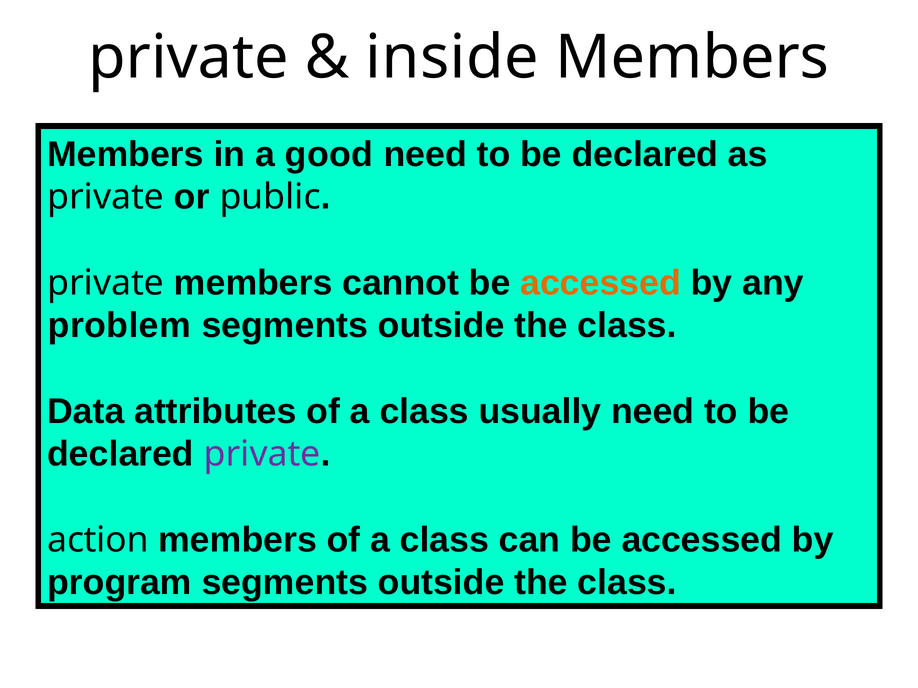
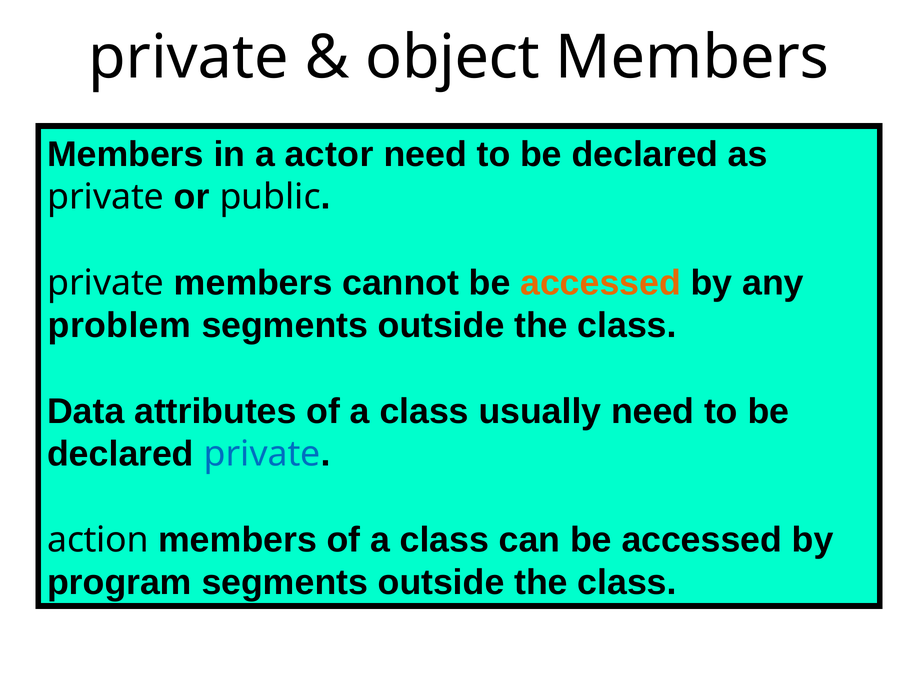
inside: inside -> object (453, 58)
good: good -> actor (329, 154)
private colour: purple -> blue (262, 455)
